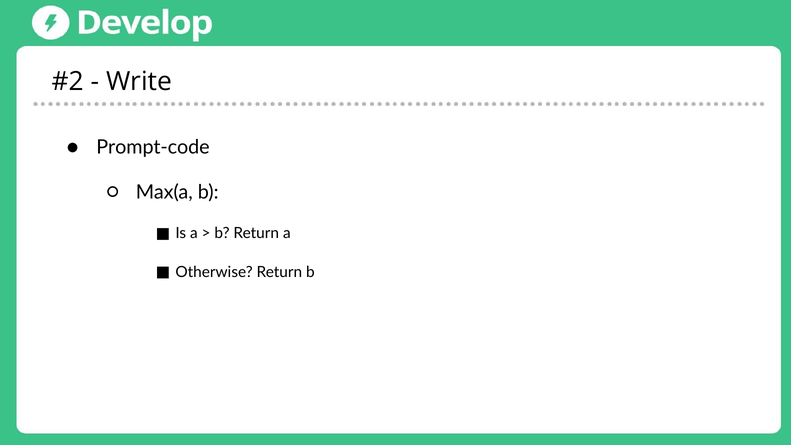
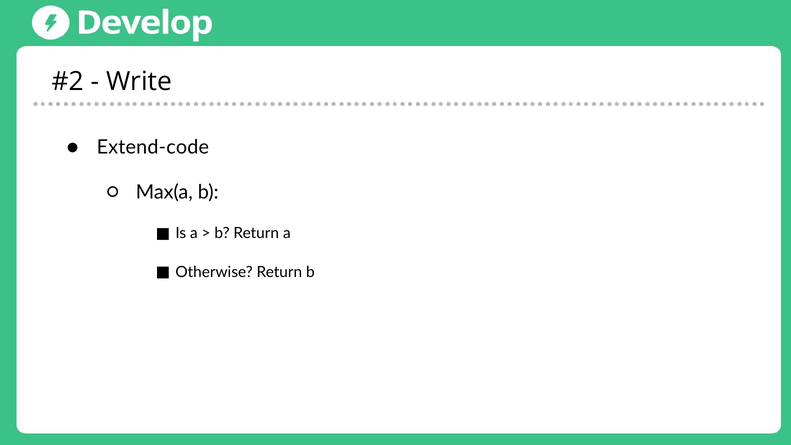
Prompt-code: Prompt-code -> Extend-code (153, 147)
